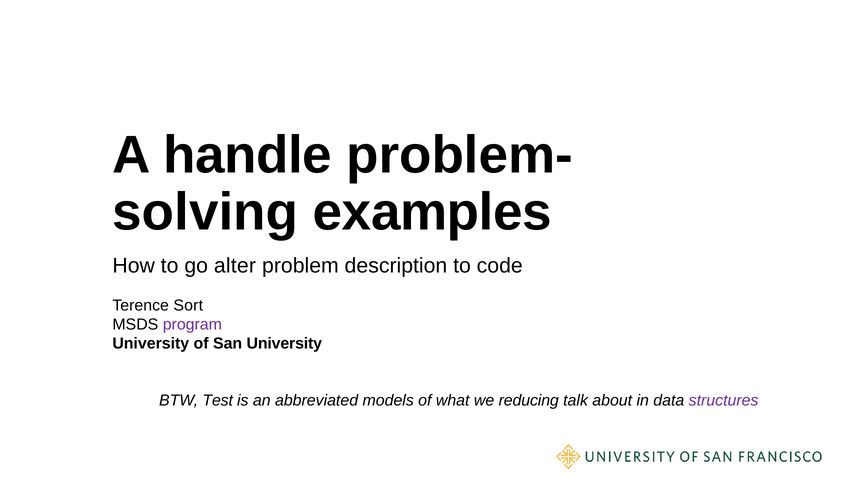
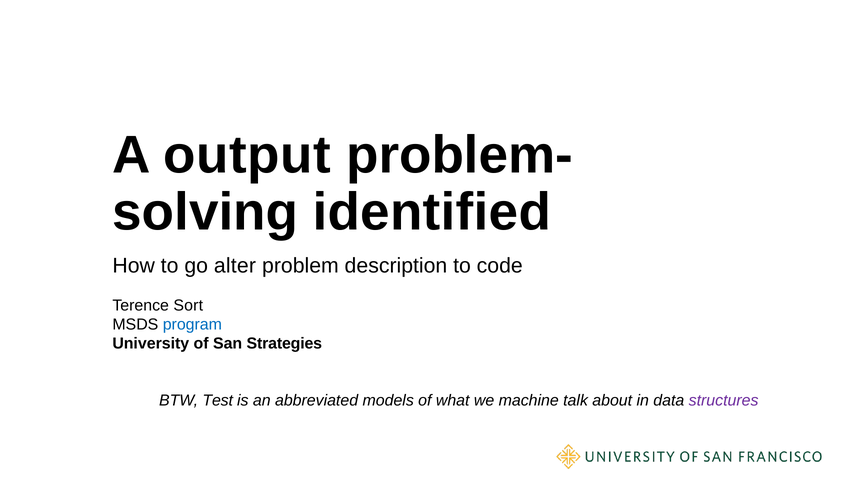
handle: handle -> output (247, 155)
examples: examples -> identified (432, 212)
program colour: purple -> blue (192, 324)
San University: University -> Strategies (284, 343)
reducing: reducing -> machine (529, 400)
